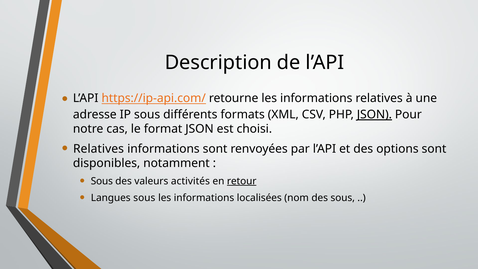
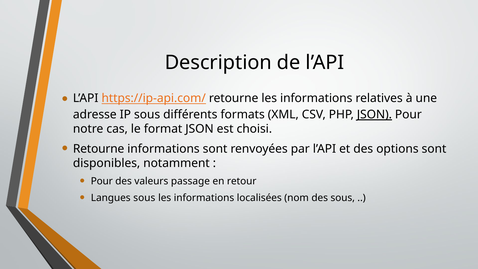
Relatives: Relatives -> Retourne (99, 149)
Sous: Sous -> Pour (102, 181)
activités: activités -> passage (190, 181)
retour underline: present -> none (242, 181)
